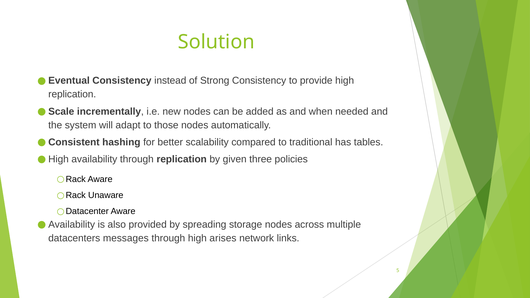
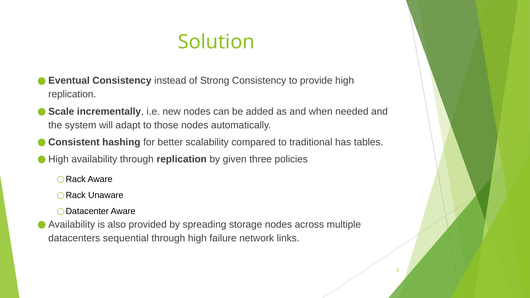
messages: messages -> sequential (126, 238)
arises: arises -> failure (223, 238)
